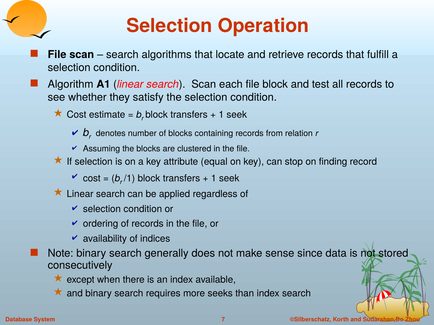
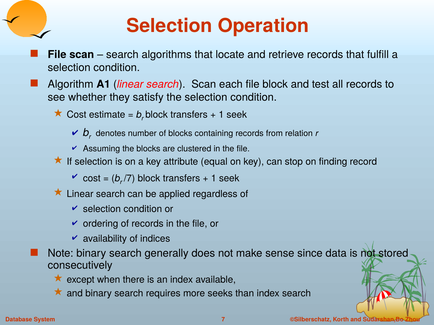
/1: /1 -> /7 (129, 179)
